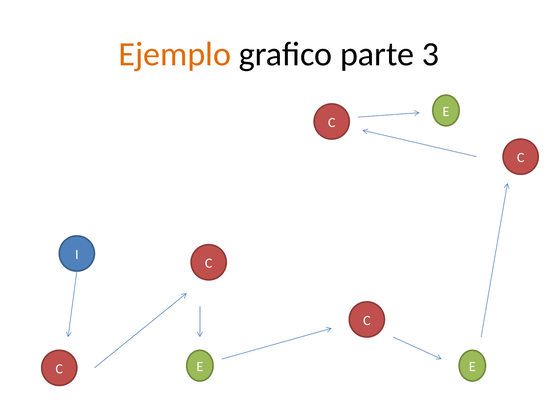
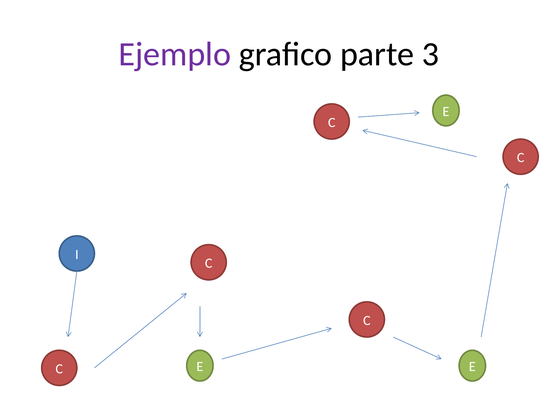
Ejemplo colour: orange -> purple (175, 54)
